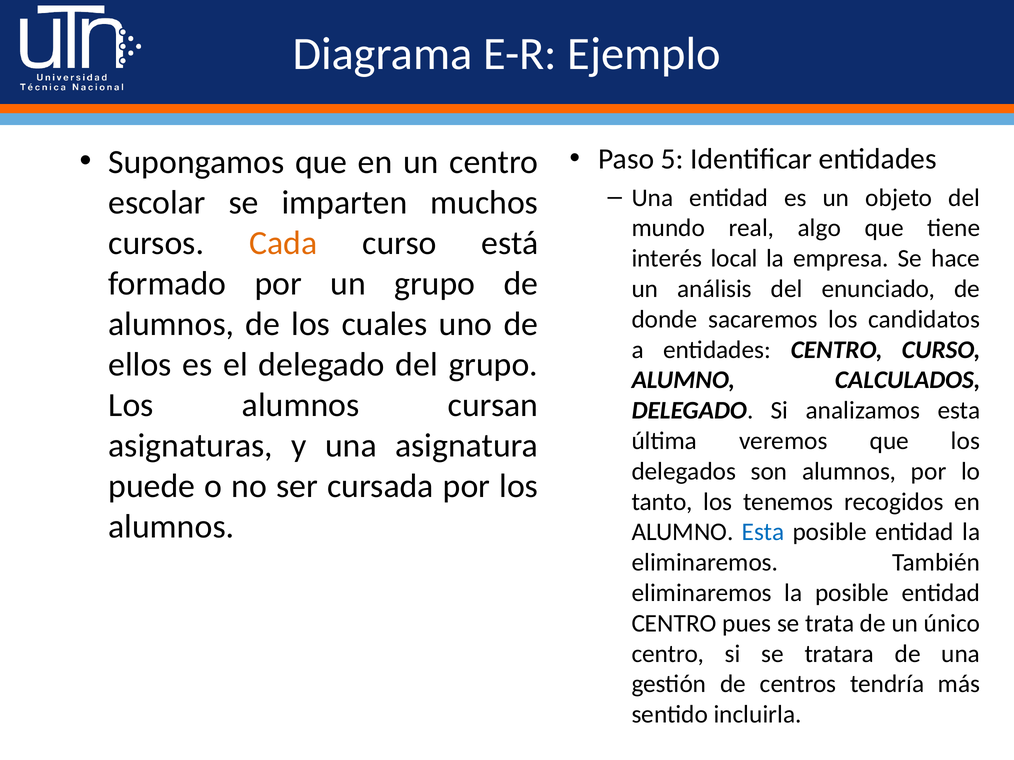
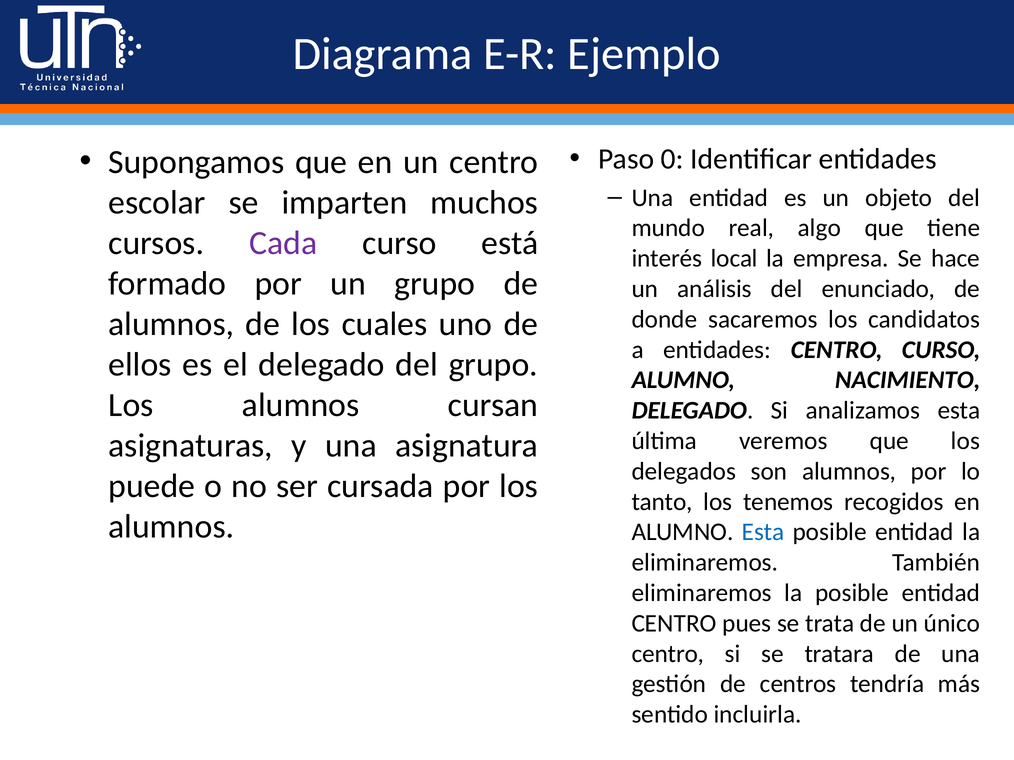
5: 5 -> 0 (672, 159)
Cada colour: orange -> purple (283, 243)
CALCULADOS: CALCULADOS -> NACIMIENTO (908, 380)
